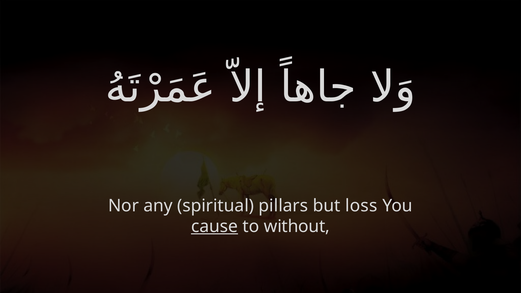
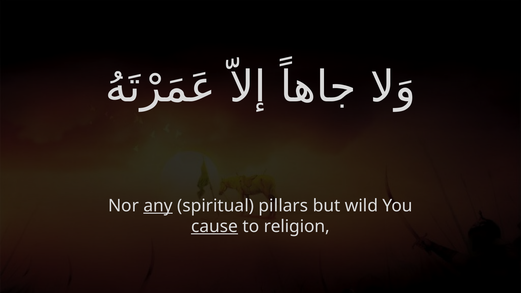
any underline: none -> present (158, 206)
loss: loss -> wild (362, 206)
without: without -> religion (297, 227)
